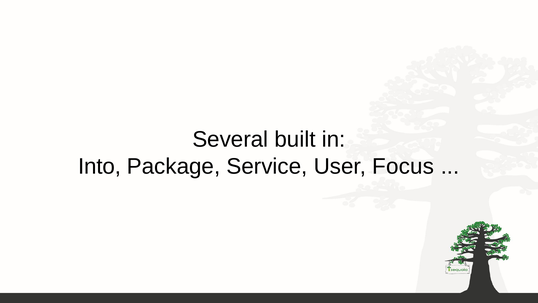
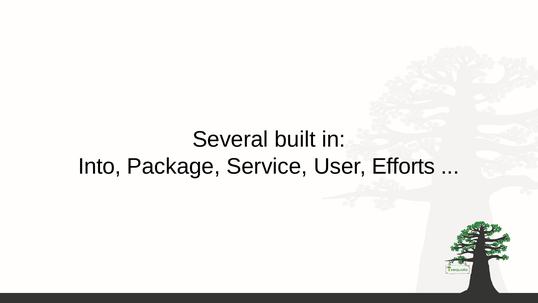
Focus: Focus -> Efforts (403, 166)
